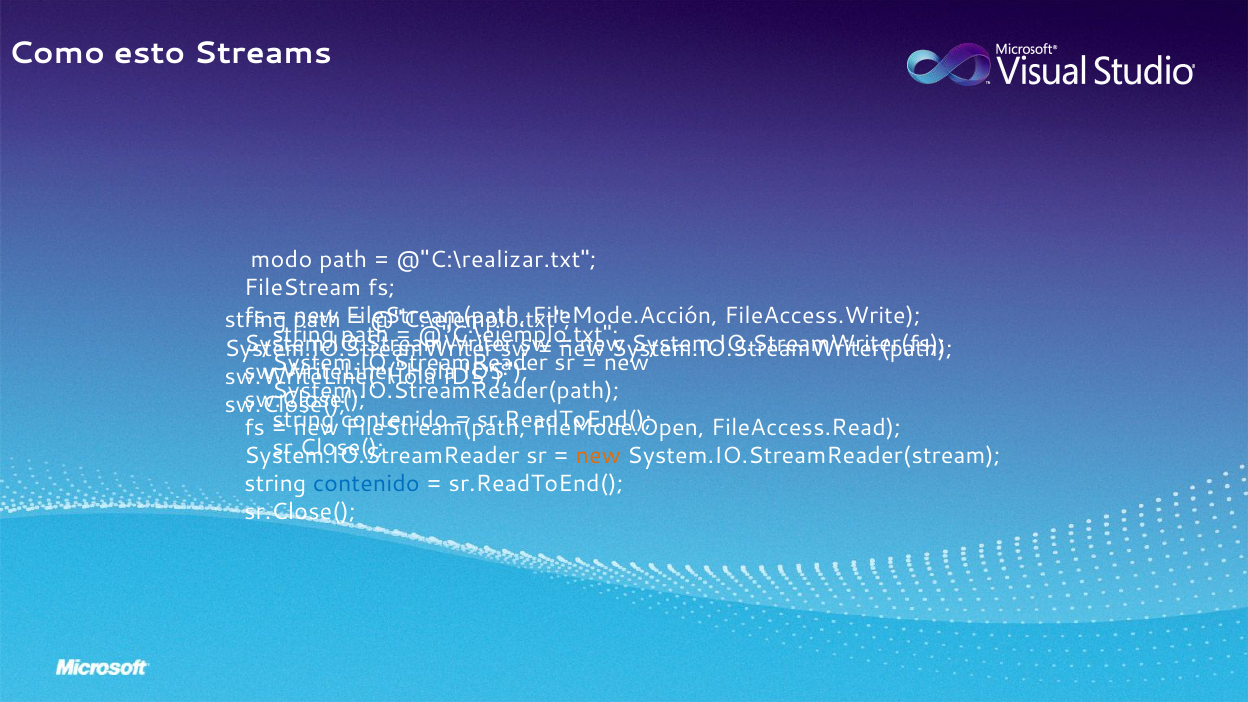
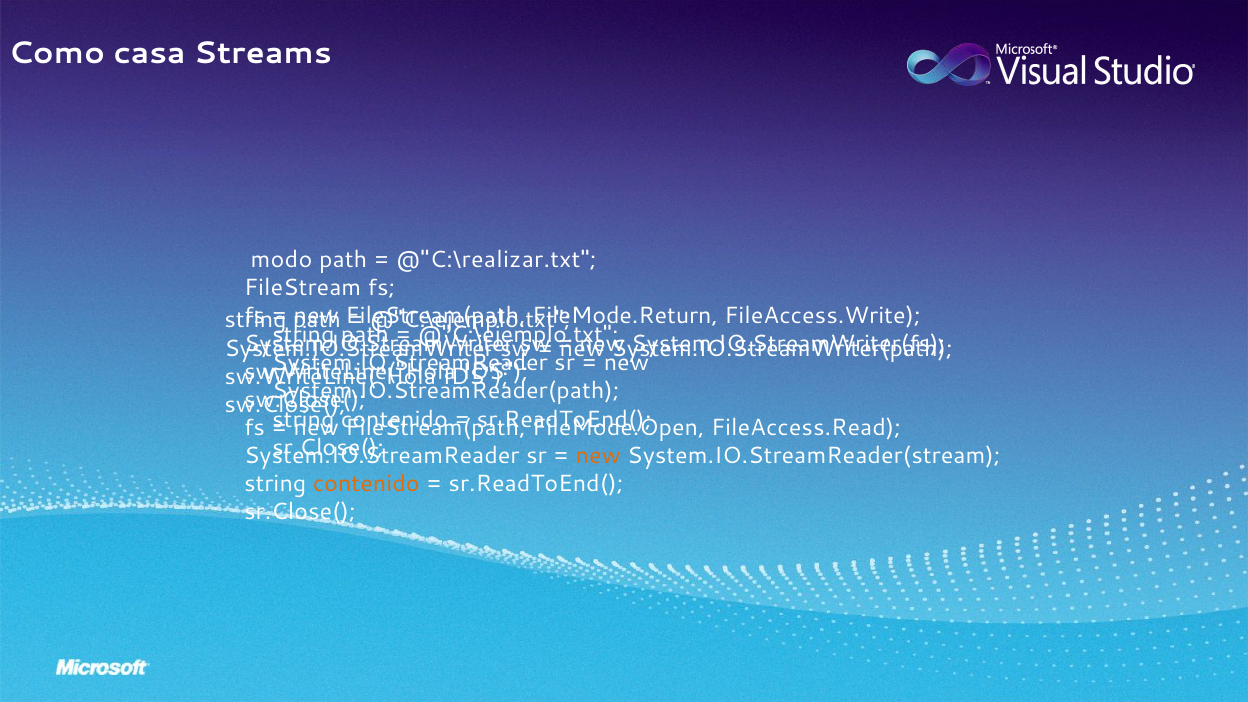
esto: esto -> casa (149, 53)
FileMode.Acción: FileMode.Acción -> FileMode.Return (625, 316)
contenido colour: blue -> orange (366, 484)
